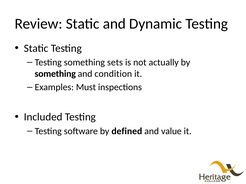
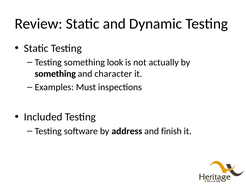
sets: sets -> look (115, 63)
condition: condition -> character (113, 74)
defined: defined -> address (127, 131)
value: value -> finish (171, 131)
